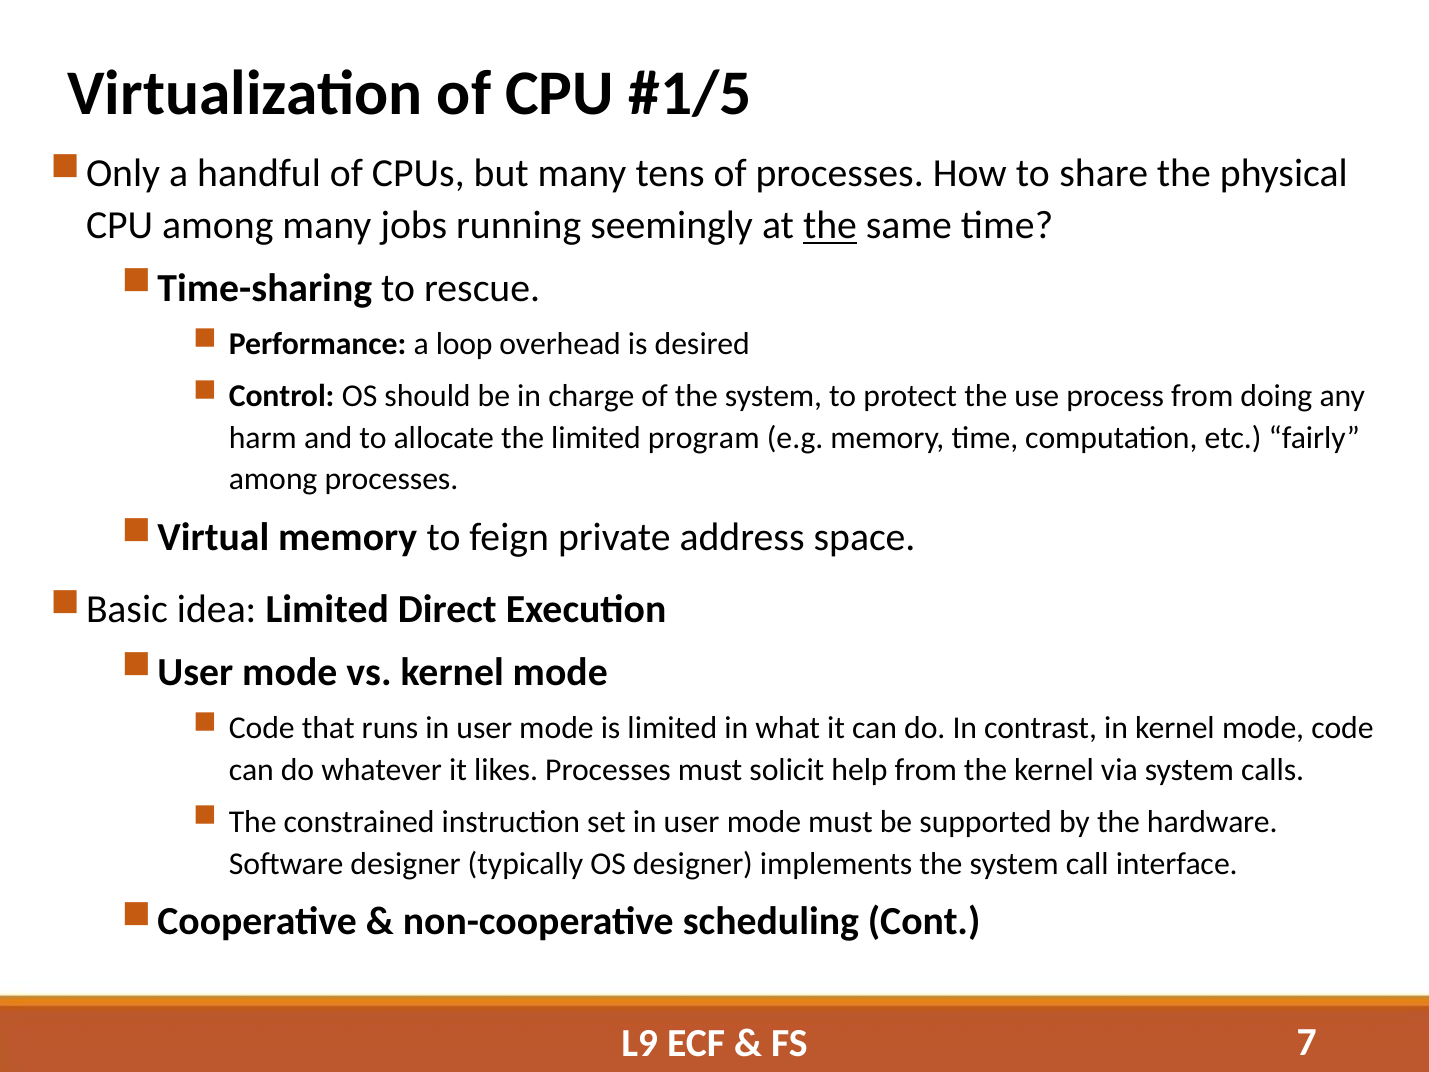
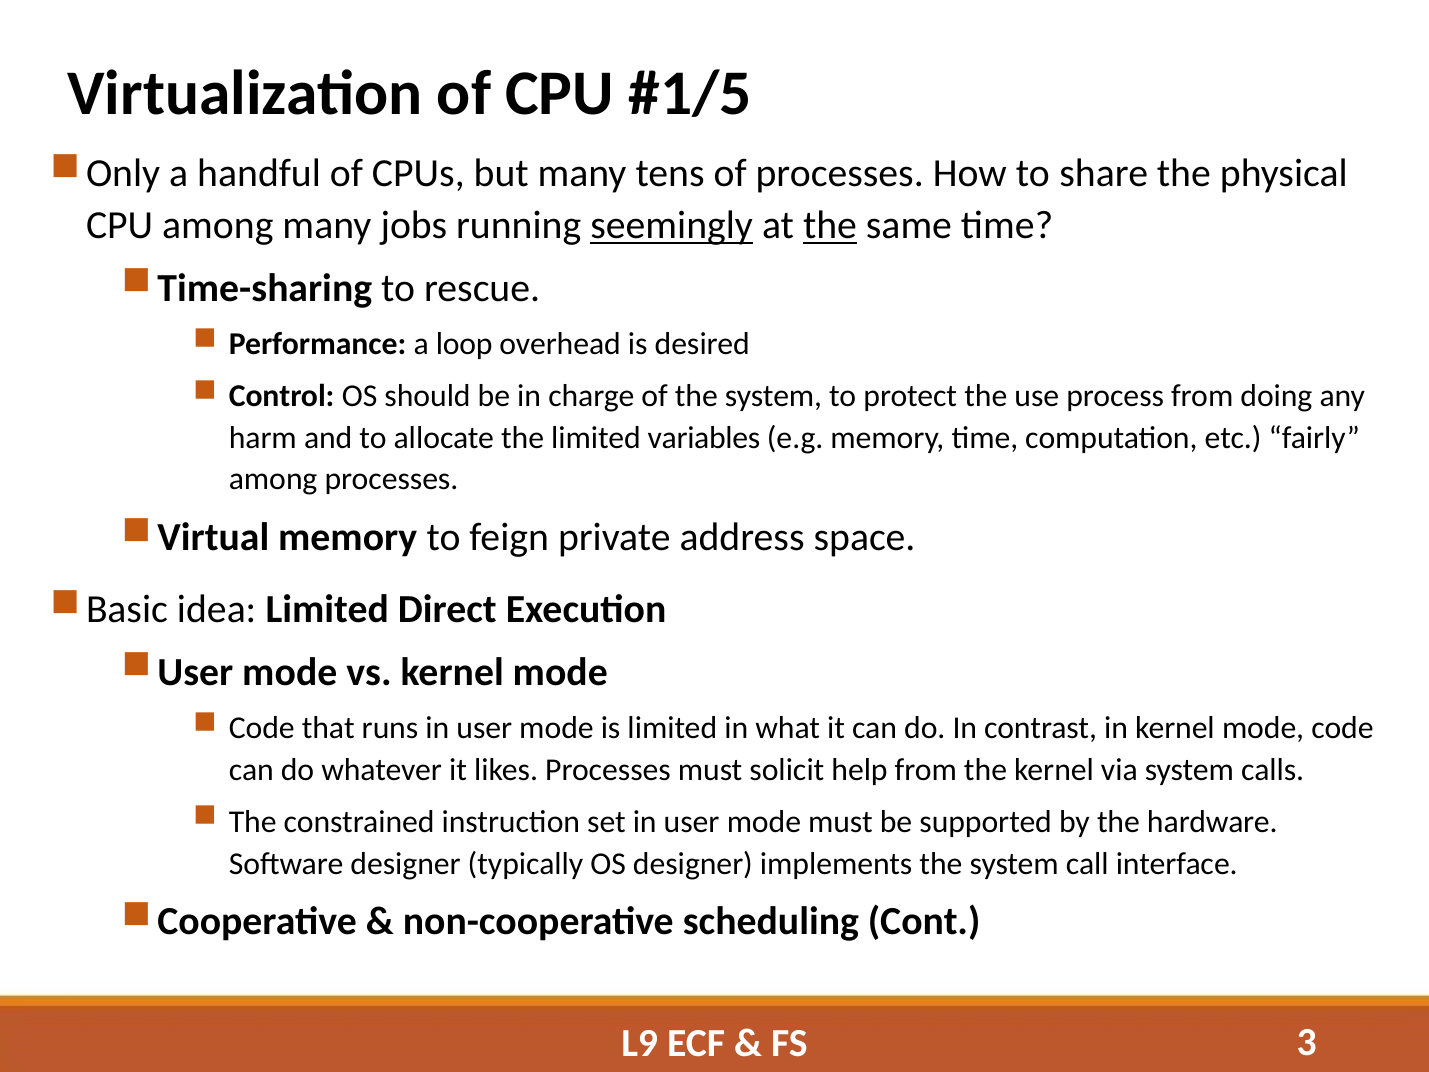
seemingly underline: none -> present (672, 226)
program: program -> variables (704, 438)
7: 7 -> 3 (1307, 1042)
